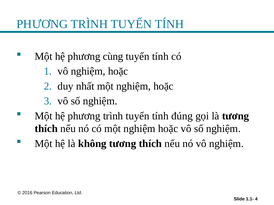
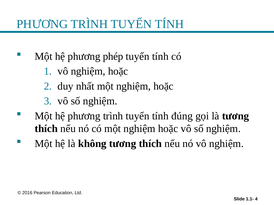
cùng: cùng -> phép (113, 56)
